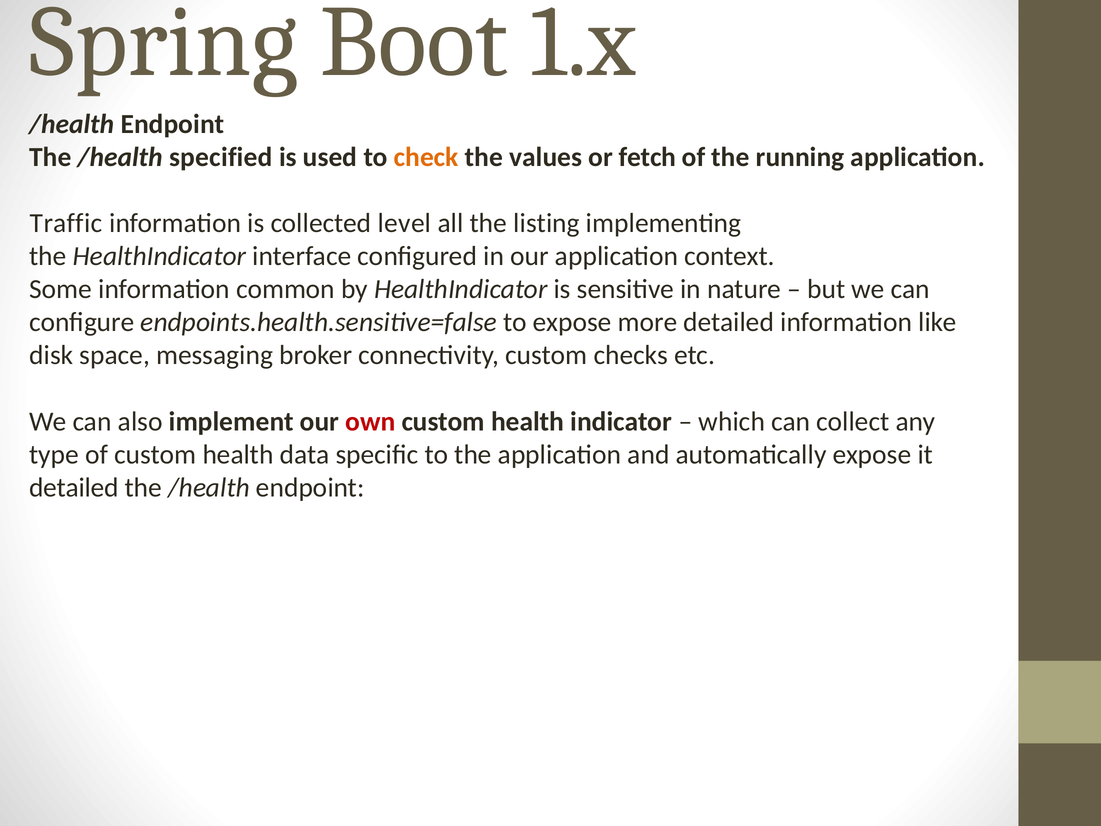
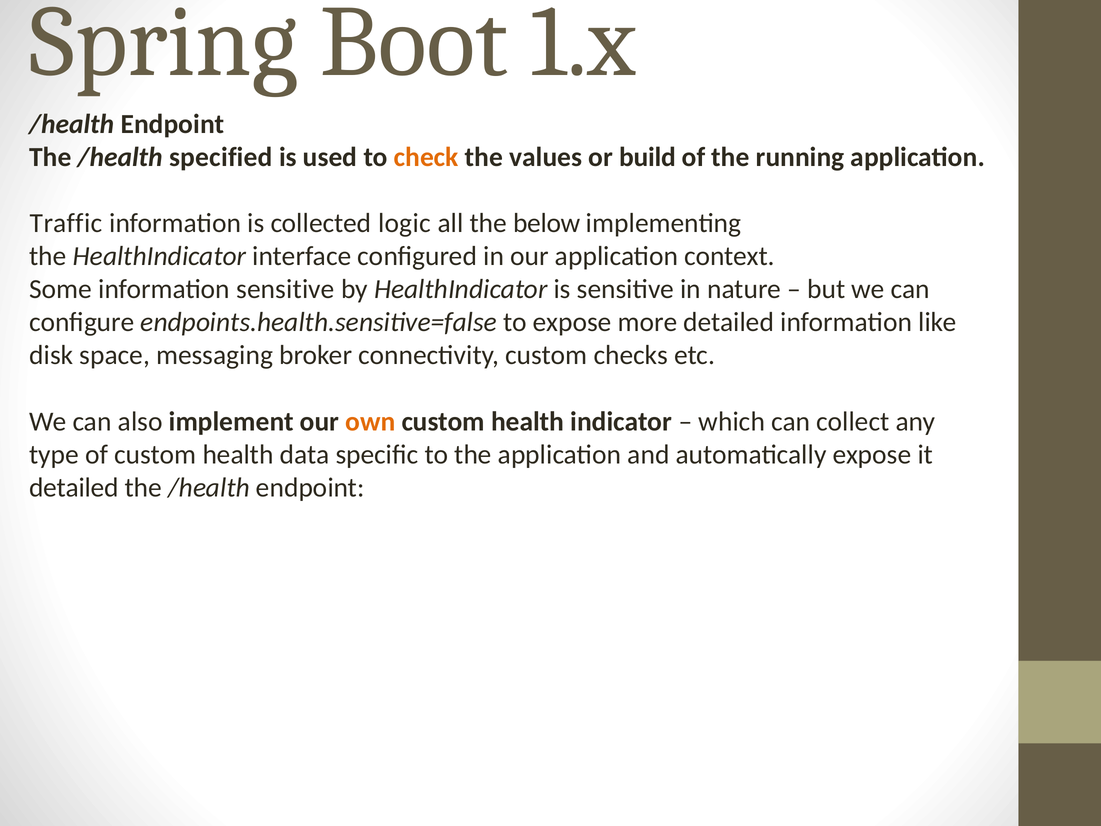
fetch: fetch -> build (648, 157)
level: level -> logic (405, 223)
listing: listing -> below (547, 223)
information common: common -> sensitive (285, 289)
own colour: red -> orange (370, 421)
